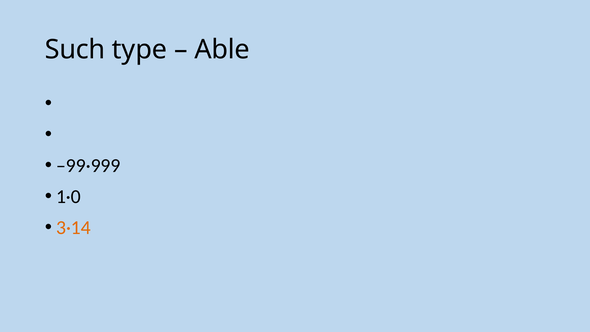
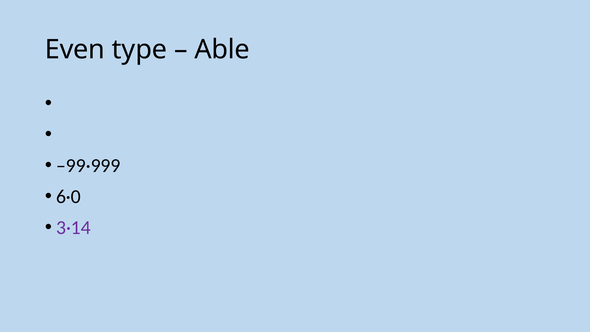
Such: Such -> Even (75, 50)
1·0: 1·0 -> 6·0 (68, 197)
3·14 colour: orange -> purple (73, 228)
